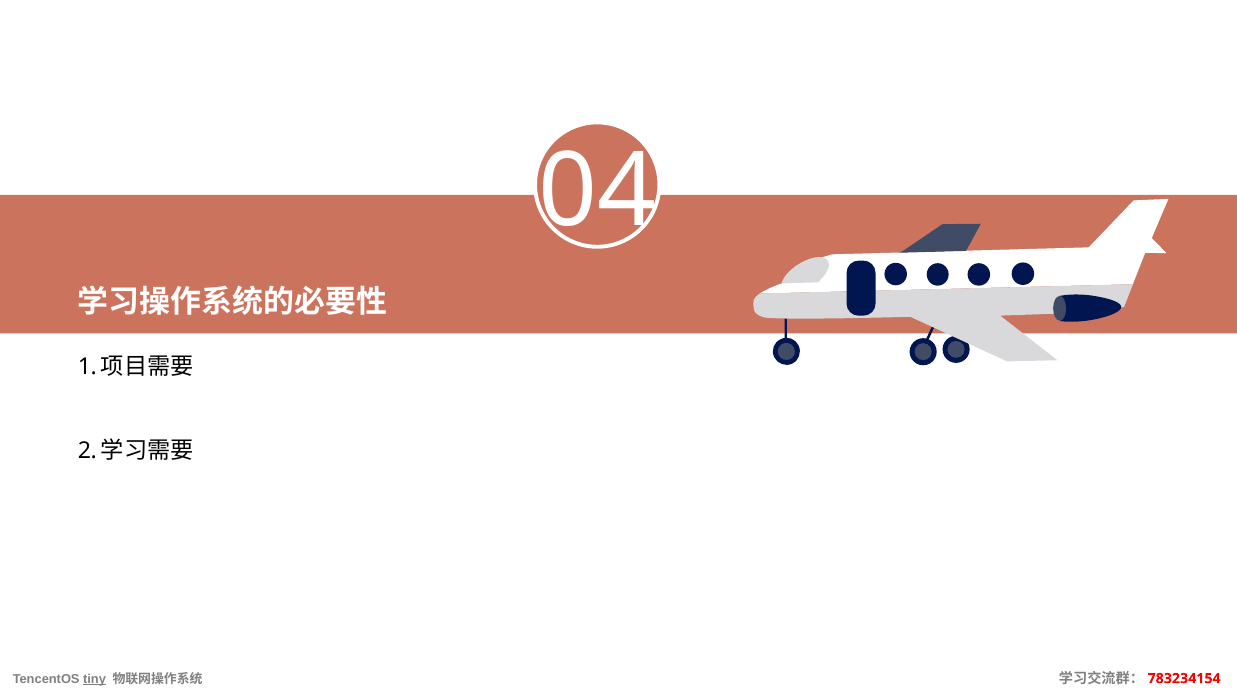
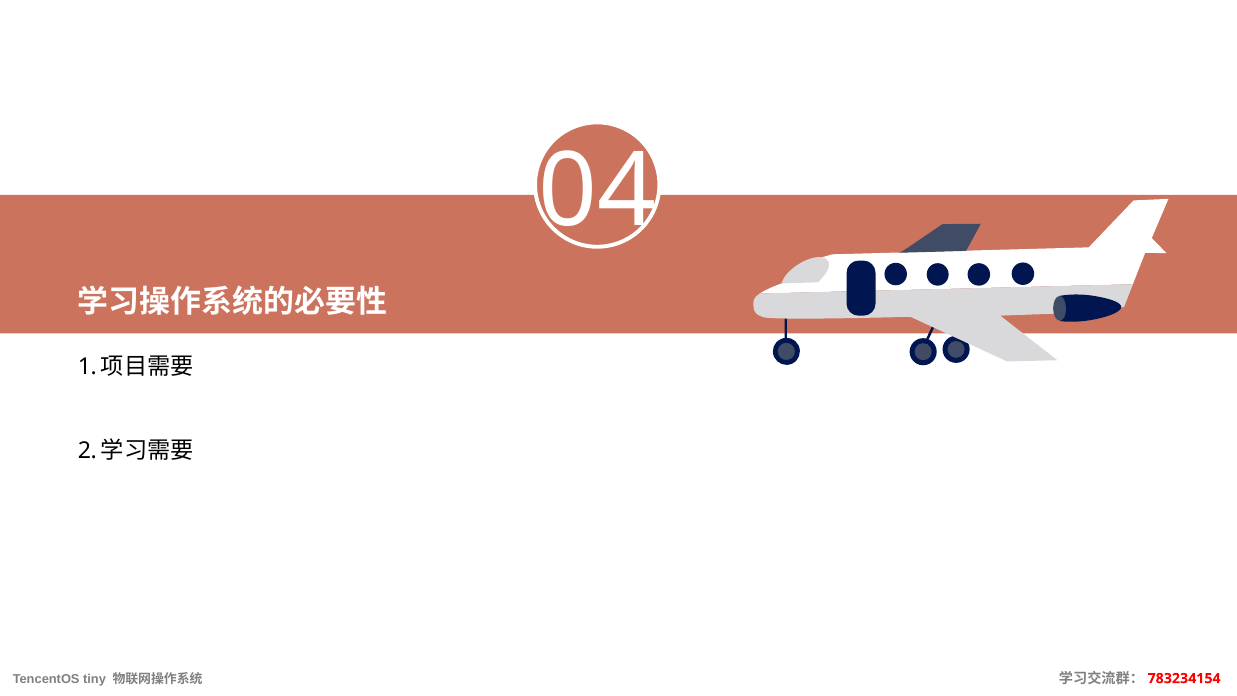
tiny underline: present -> none (95, 679)
